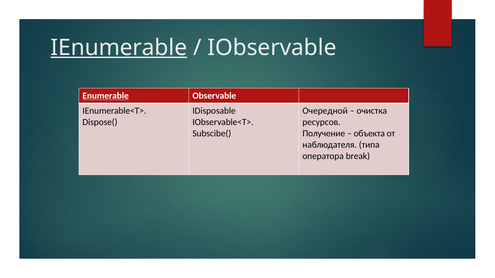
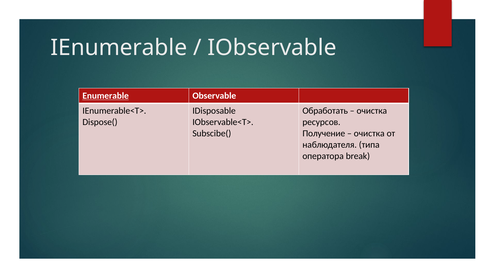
IEnumerable underline: present -> none (119, 48)
Очередной: Очередной -> Обработать (325, 111)
объекта: объекта -> очистка (369, 134)
